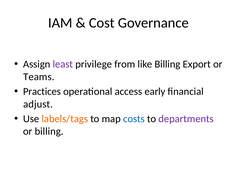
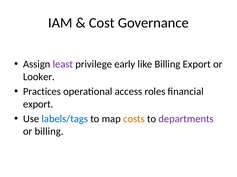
from: from -> early (125, 64)
Teams: Teams -> Looker (39, 77)
early: early -> roles (155, 92)
adjust: adjust -> export (38, 105)
labels/tags colour: orange -> blue (65, 119)
costs colour: blue -> orange (134, 119)
